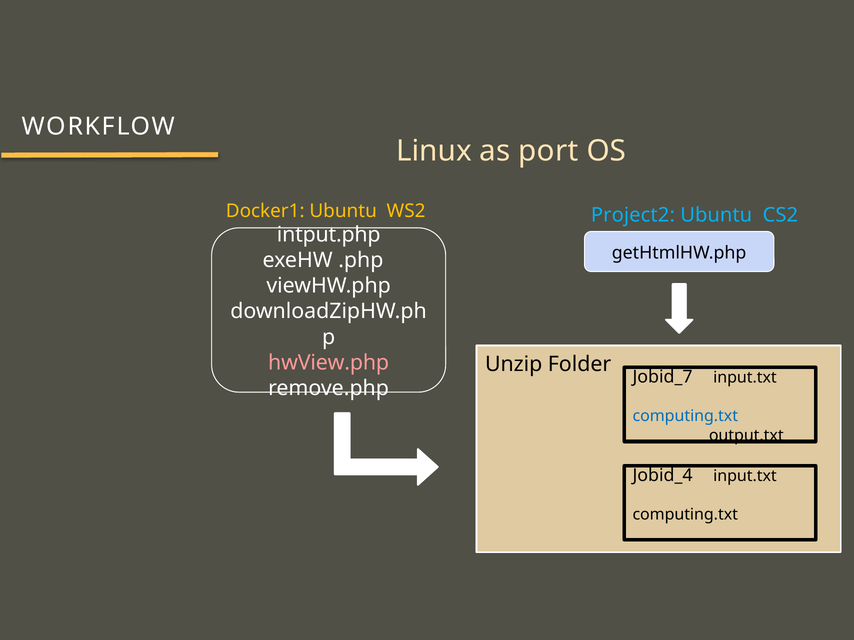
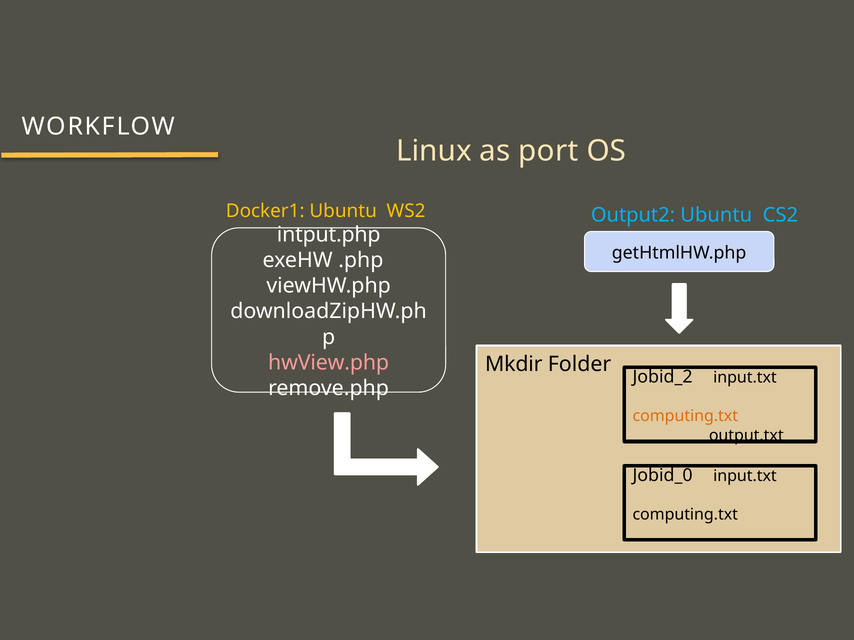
Project2: Project2 -> Output2 (633, 215)
Unzip: Unzip -> Mkdir (514, 364)
Jobid_7: Jobid_7 -> Jobid_2 (663, 377)
computing.txt colour: blue -> orange (685, 417)
Jobid_4: Jobid_4 -> Jobid_0 (663, 476)
